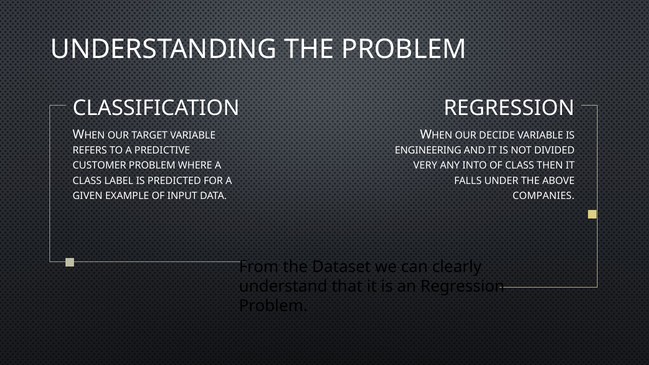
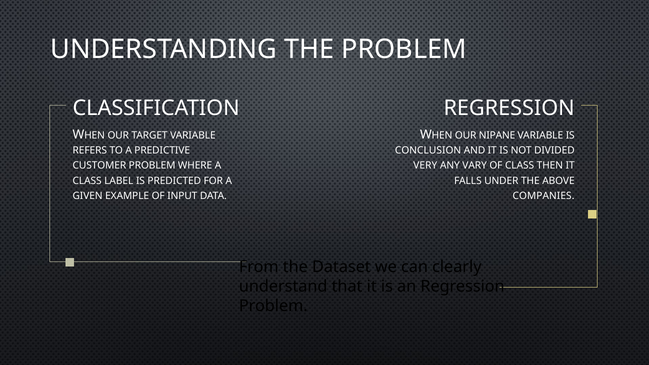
DECIDE: DECIDE -> NIPANE (497, 135)
ENGINEERING: ENGINEERING -> CONCLUSION (428, 150)
INTO: INTO -> VARY (475, 166)
